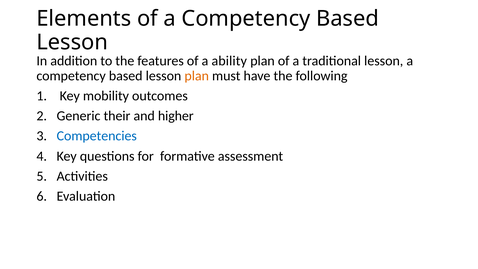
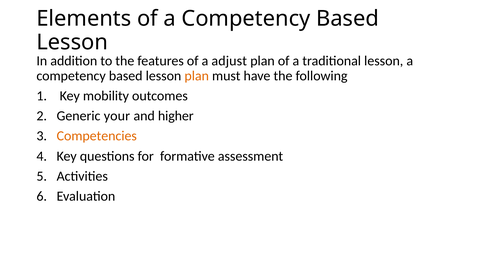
ability: ability -> adjust (229, 61)
their: their -> your (117, 116)
Competencies colour: blue -> orange (97, 136)
